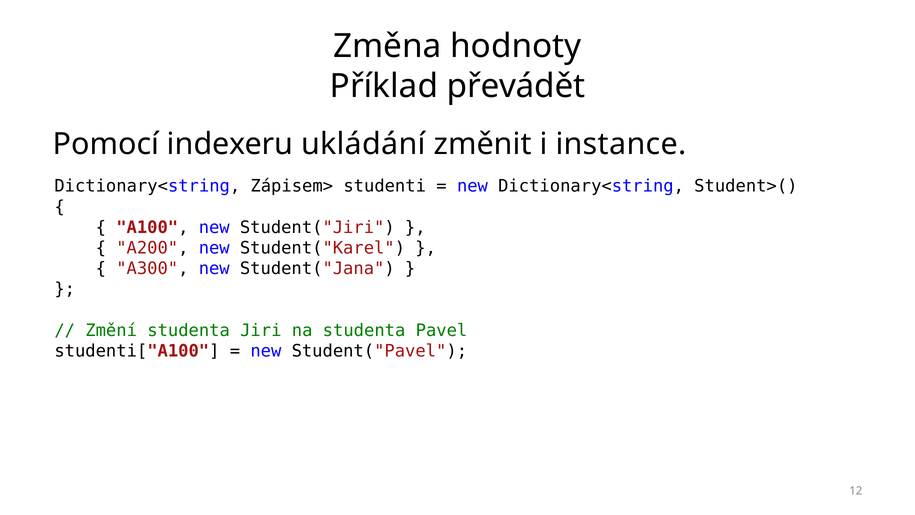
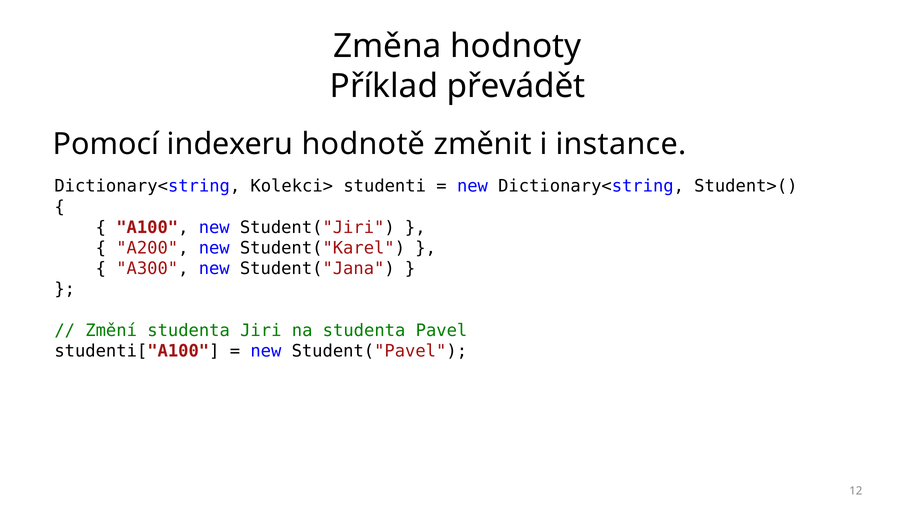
ukládání: ukládání -> hodnotě (363, 144)
Zápisem>: Zápisem> -> Kolekci> (292, 186)
